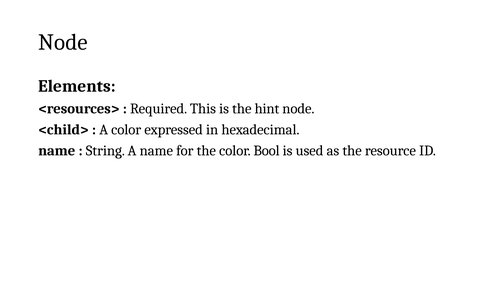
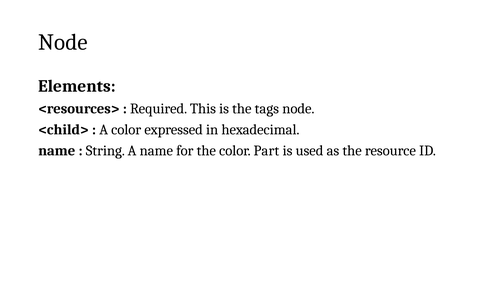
hint: hint -> tags (267, 109)
Bool: Bool -> Part (266, 151)
